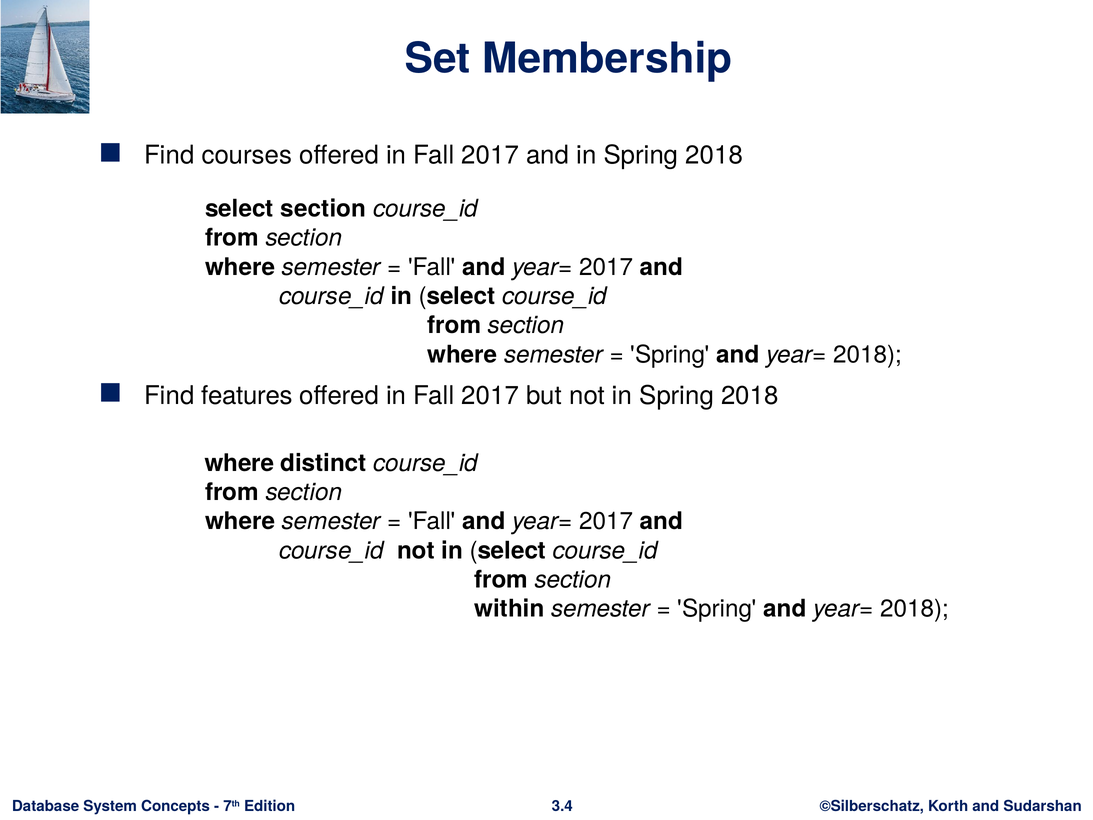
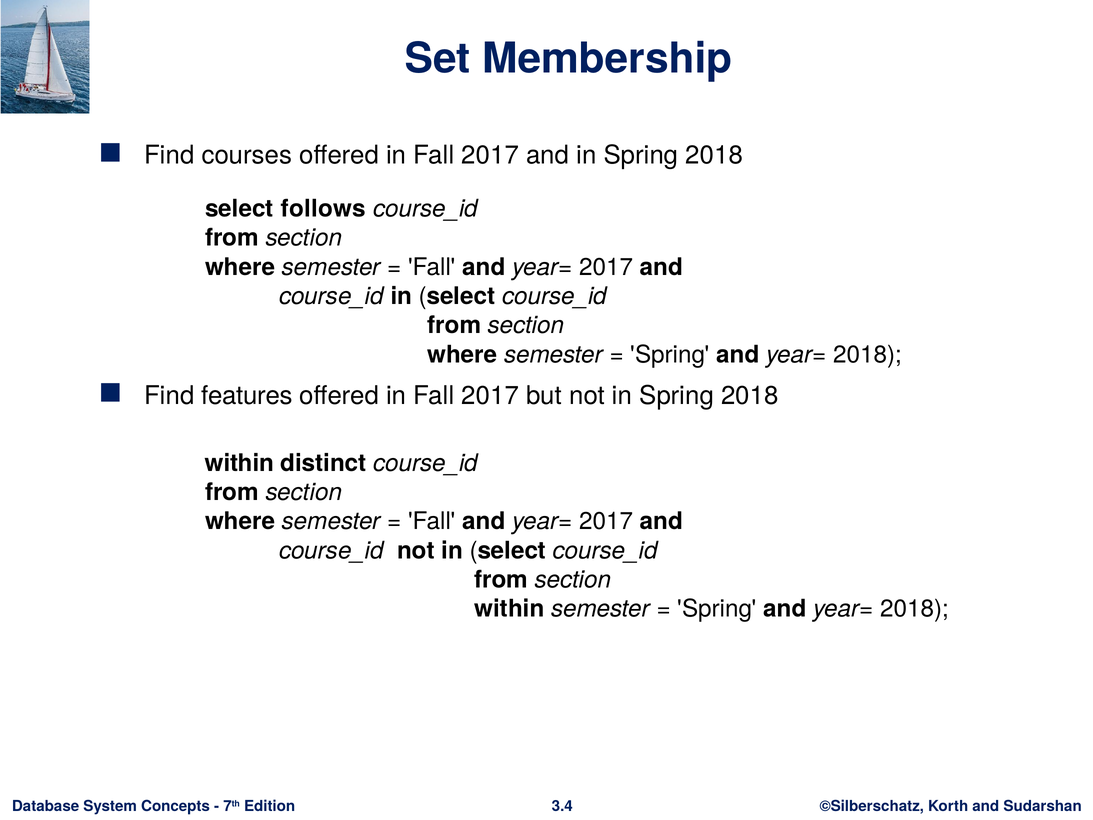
select section: section -> follows (323, 209)
where: where -> within (239, 463)
